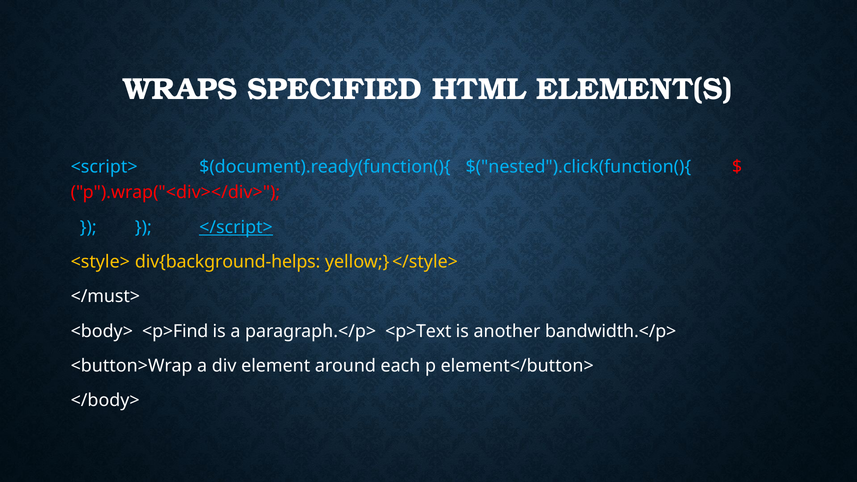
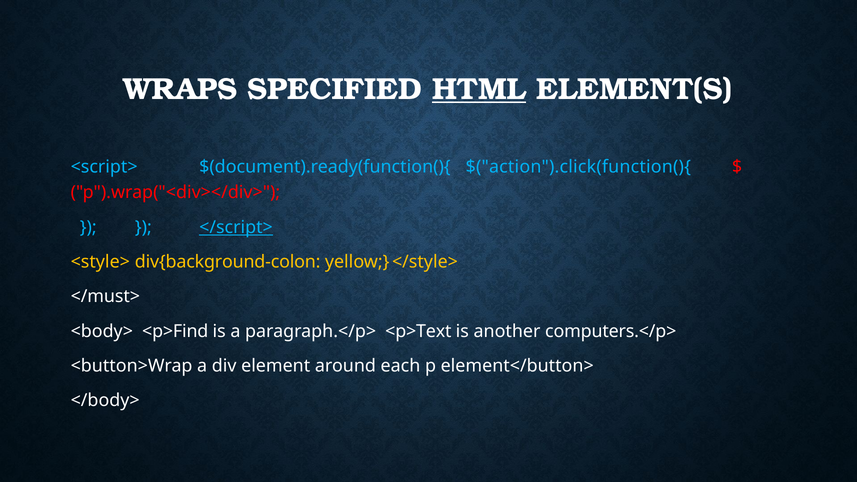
HTML underline: none -> present (479, 89)
$("nested").click(function(){: $("nested").click(function(){ -> $("action").click(function(){ (578, 167)
div{background-helps: div{background-helps -> div{background-colon (228, 262)
bandwidth.</p>: bandwidth.</p> -> computers.</p> (611, 331)
